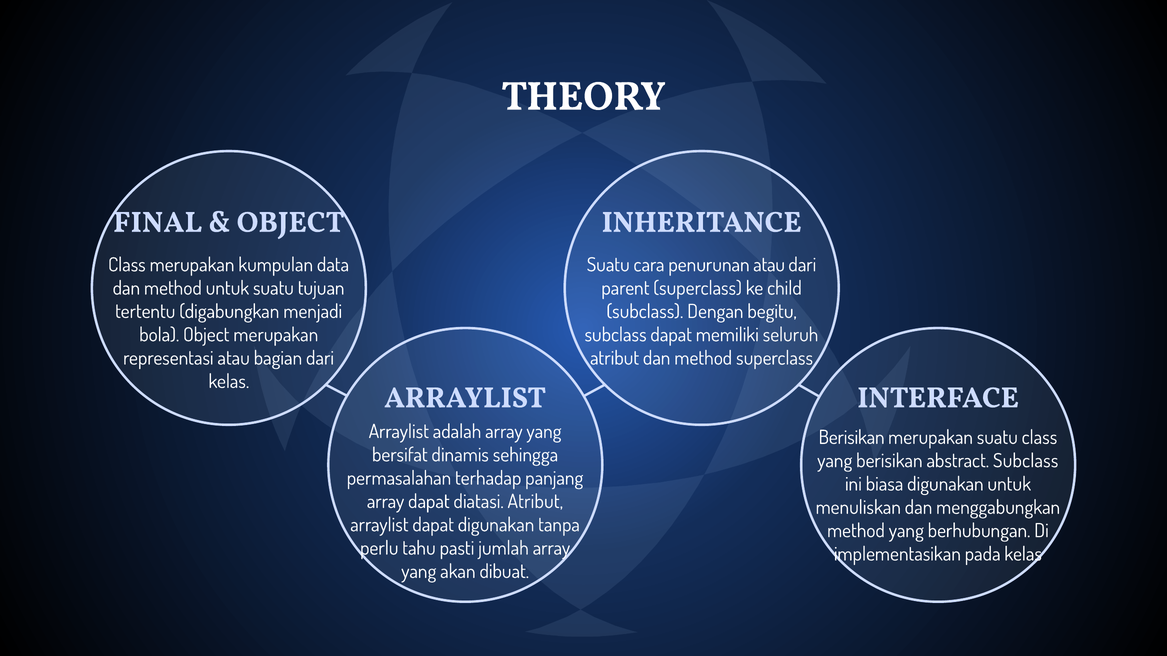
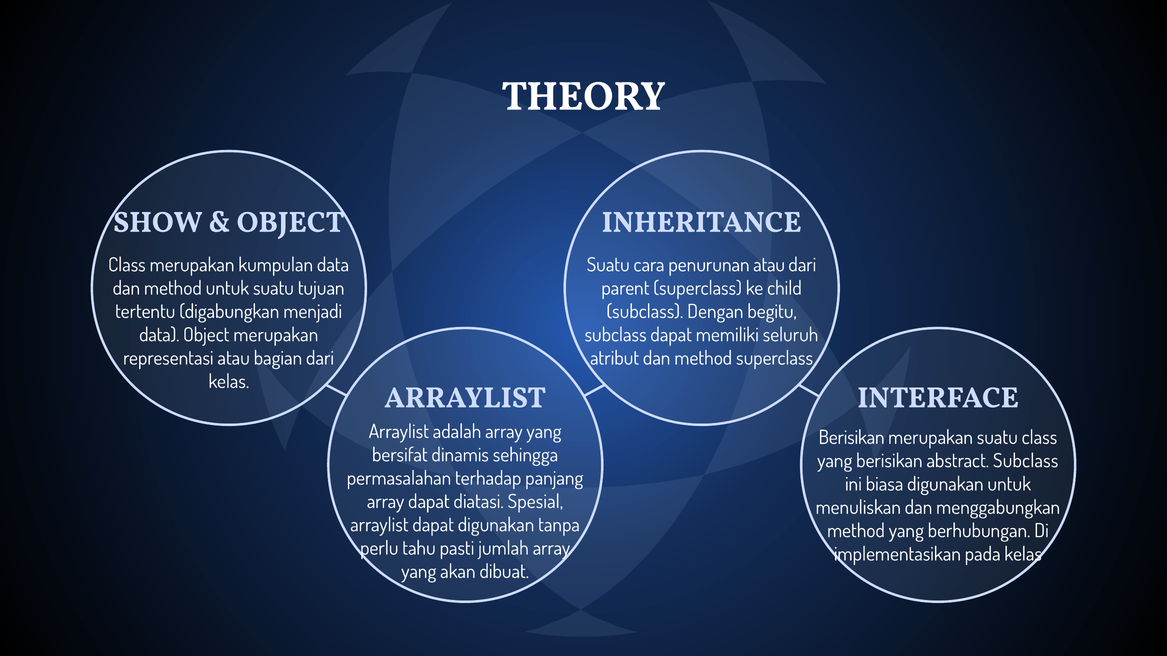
FINAL: FINAL -> SHOW (158, 222)
bola: bola -> data (159, 335)
diatasi Atribut: Atribut -> Spesial (535, 502)
